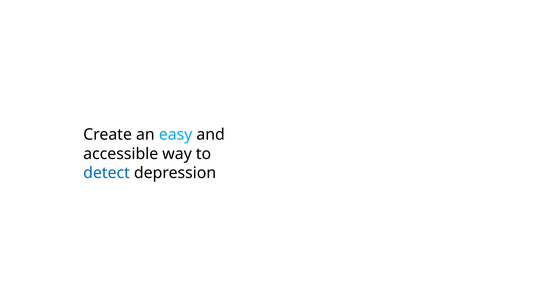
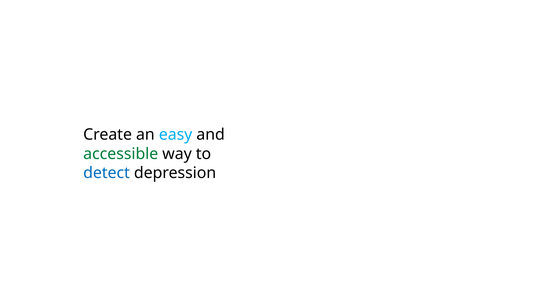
accessible colour: black -> green (121, 154)
